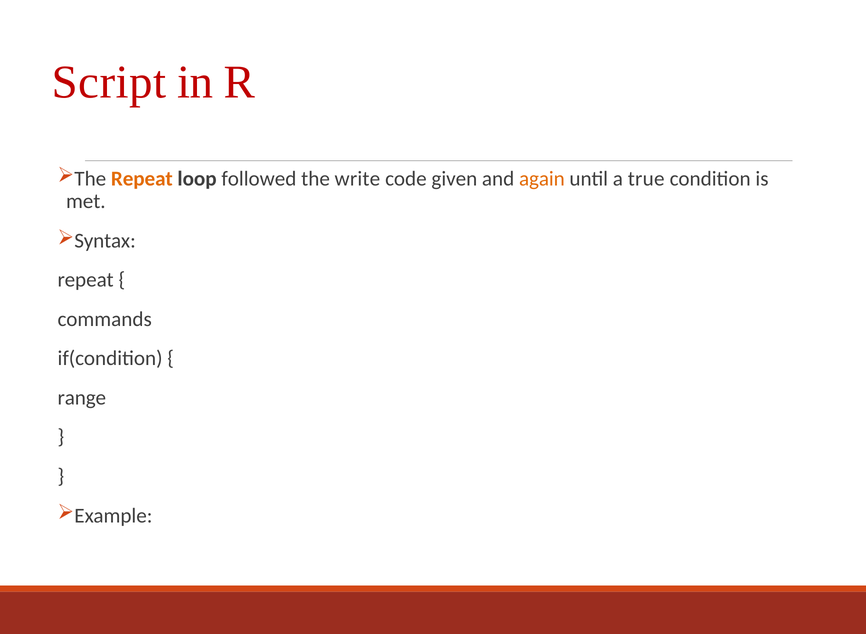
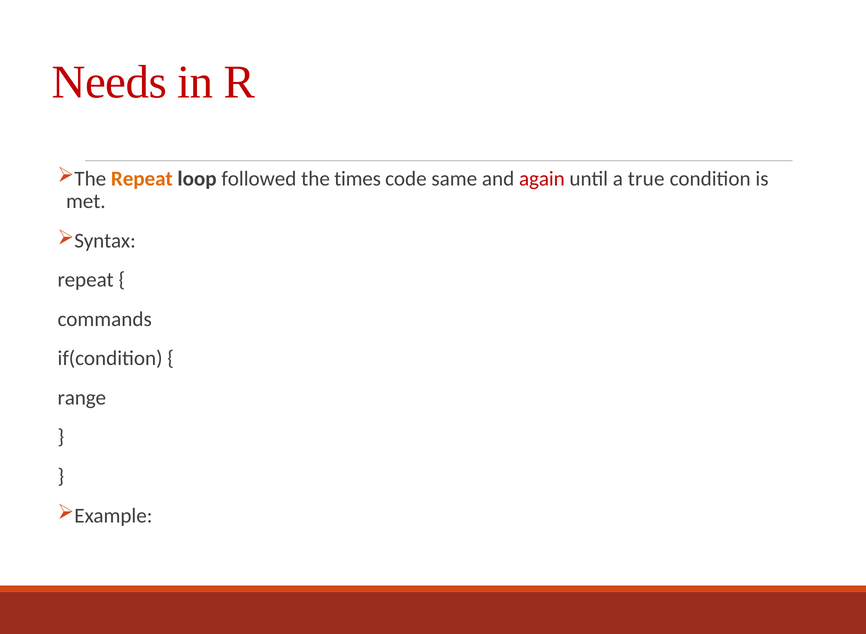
Script: Script -> Needs (109, 82)
write: write -> times (358, 179)
given: given -> same (454, 179)
again colour: orange -> red (542, 179)
